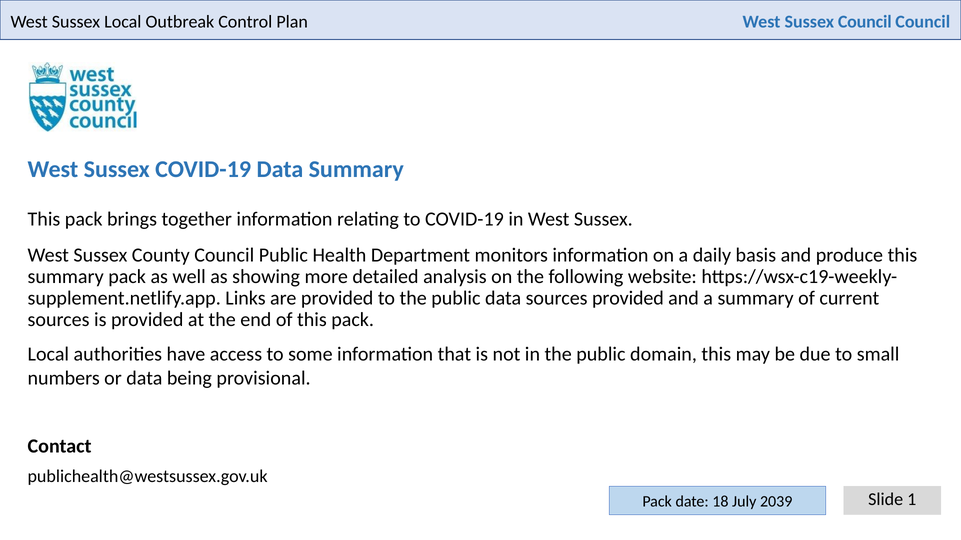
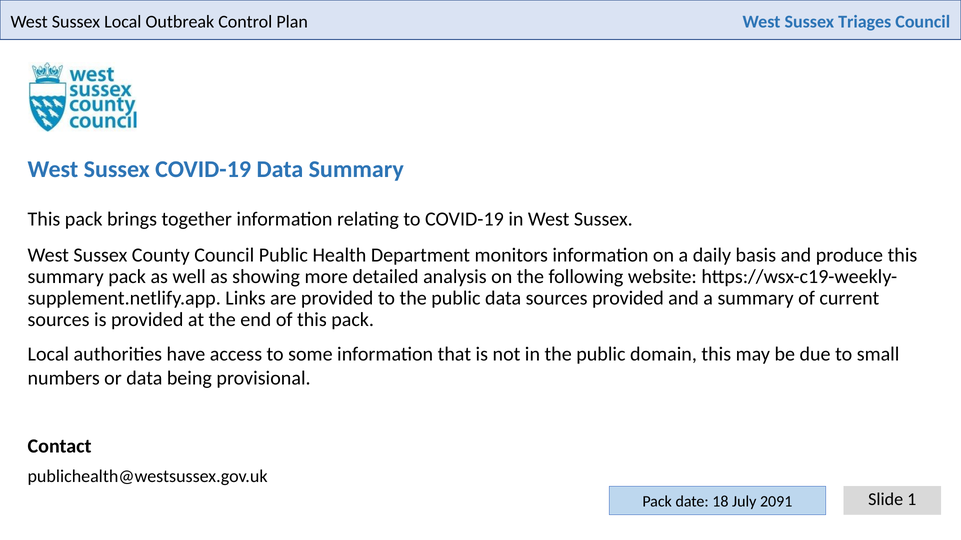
Sussex Council: Council -> Triages (865, 22)
2039: 2039 -> 2091 (776, 502)
